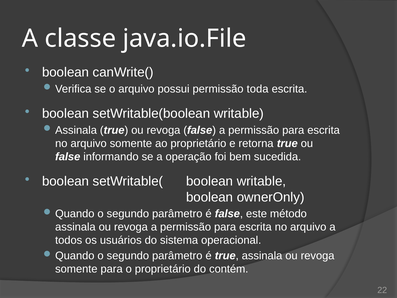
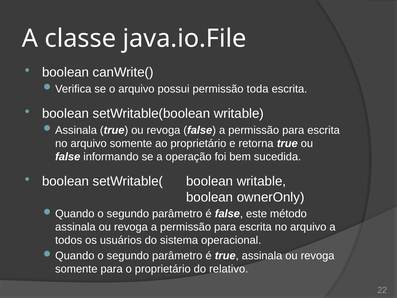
contém: contém -> relativo (229, 269)
